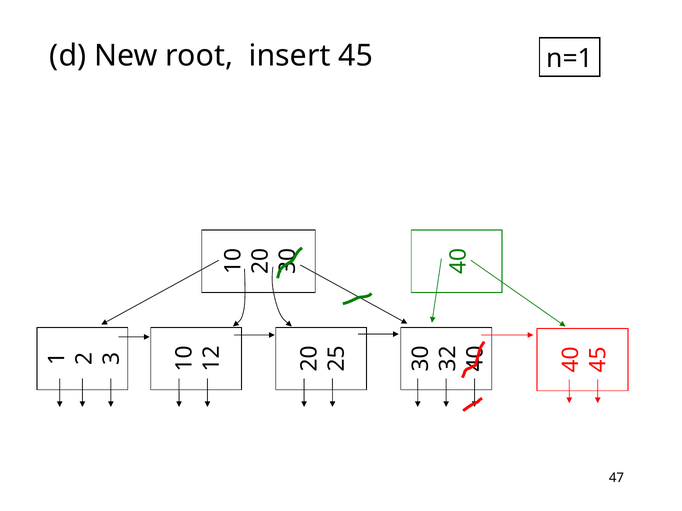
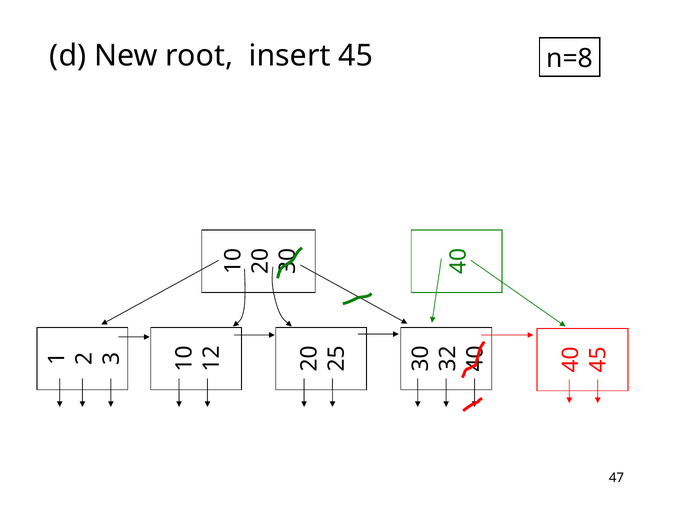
n=1: n=1 -> n=8 (570, 59)
